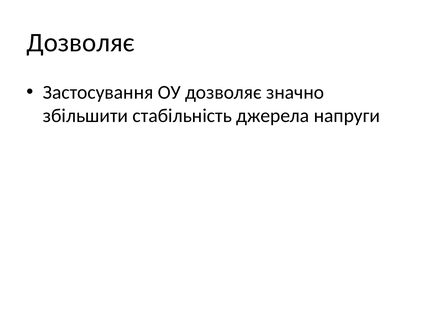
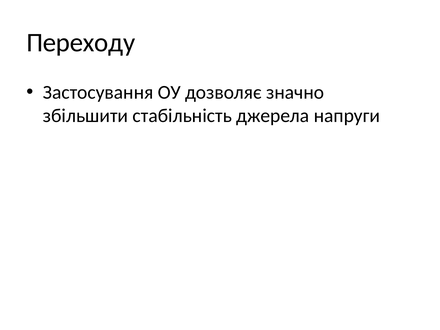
Дозволяє: Дозволяє -> Переходу (81, 43)
